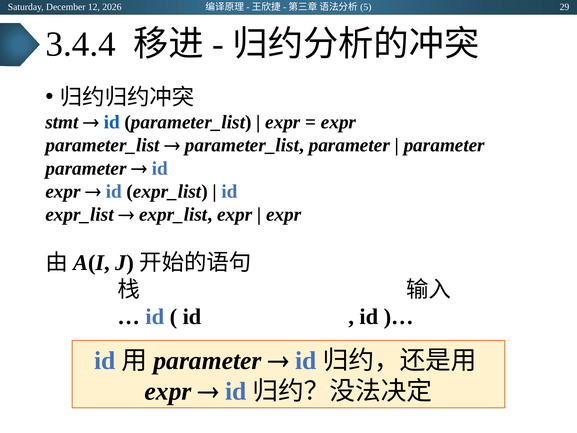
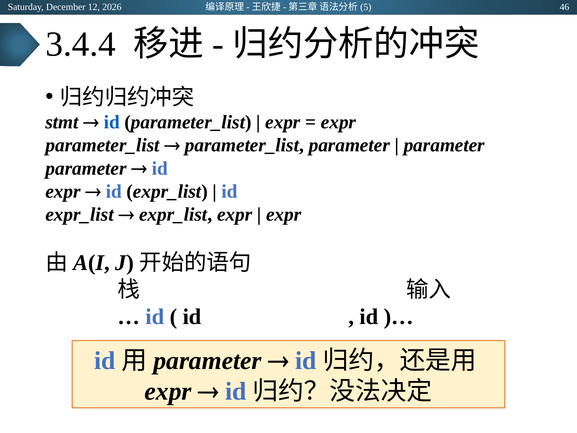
29: 29 -> 46 (564, 7)
